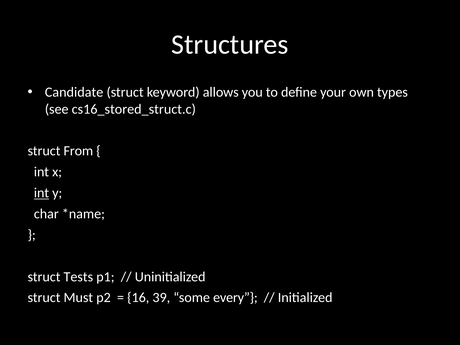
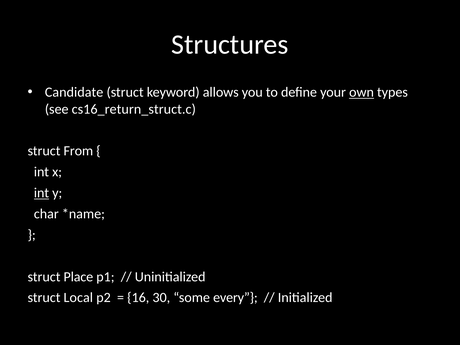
own underline: none -> present (362, 92)
cs16_stored_struct.c: cs16_stored_struct.c -> cs16_return_struct.c (134, 109)
Tests: Tests -> Place (78, 277)
Must: Must -> Local (78, 298)
39: 39 -> 30 (161, 298)
